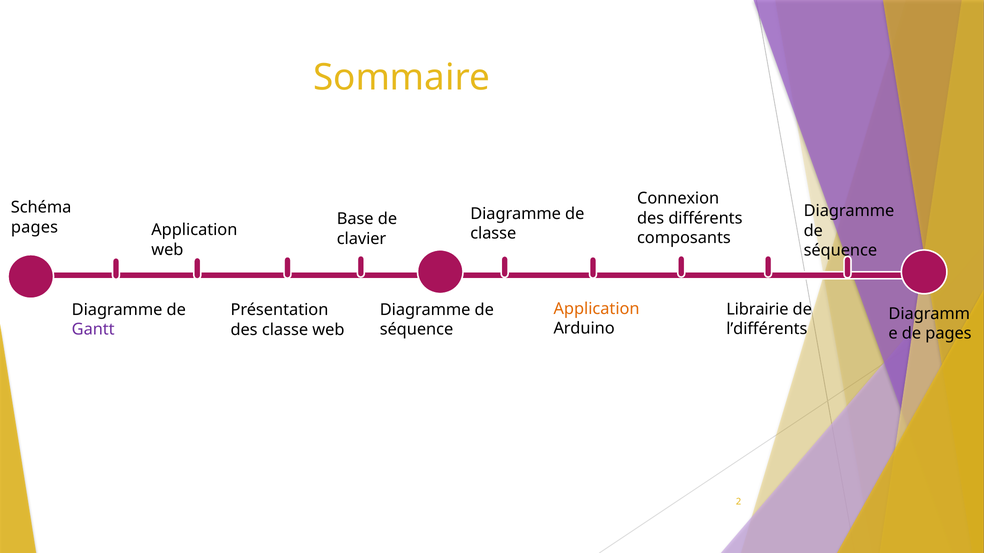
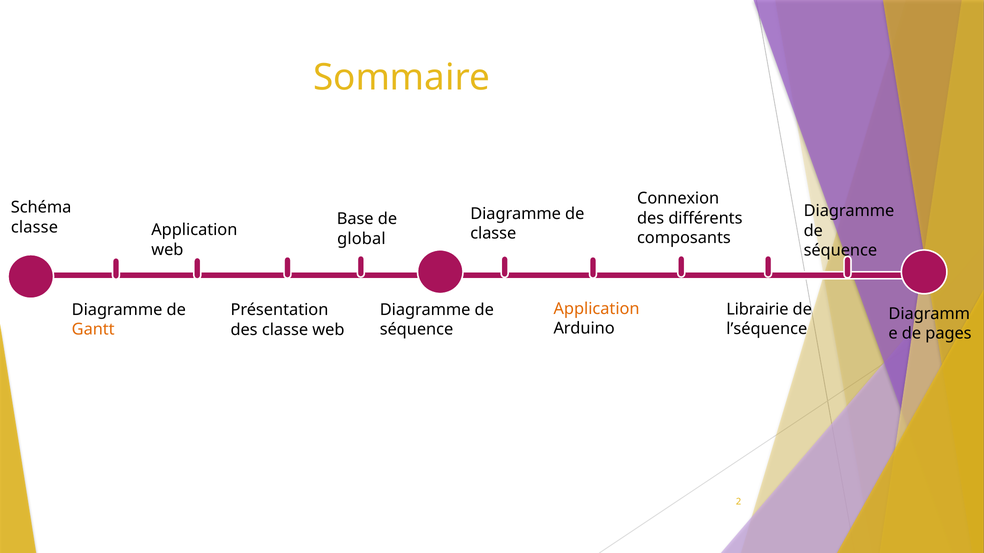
pages: pages -> classe (34, 227)
clavier: clavier -> global (361, 239)
l’différents: l’différents -> l’séquence (767, 329)
Gantt colour: purple -> orange (93, 330)
